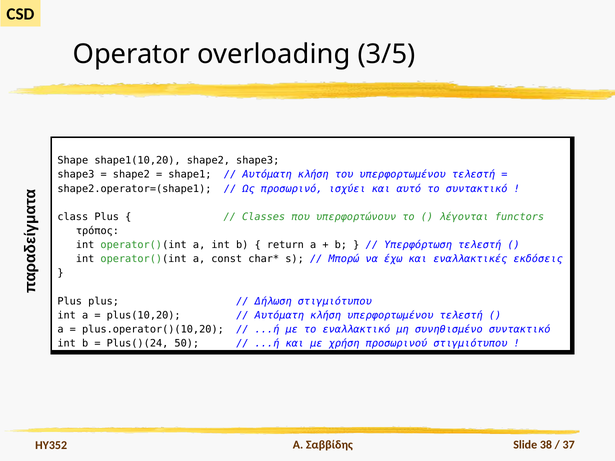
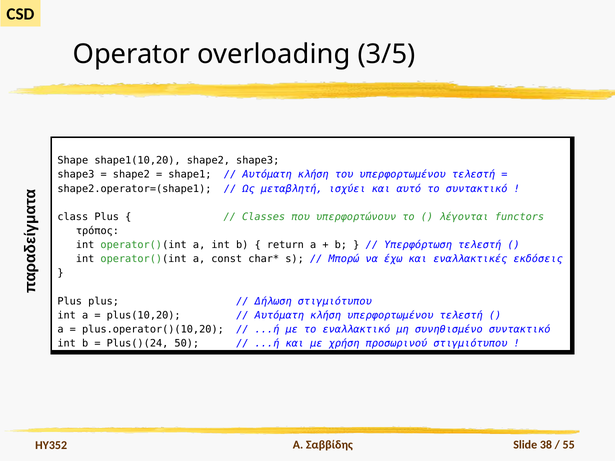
προσωρινό: προσωρινό -> μεταβλητή (292, 189)
37: 37 -> 55 (569, 445)
